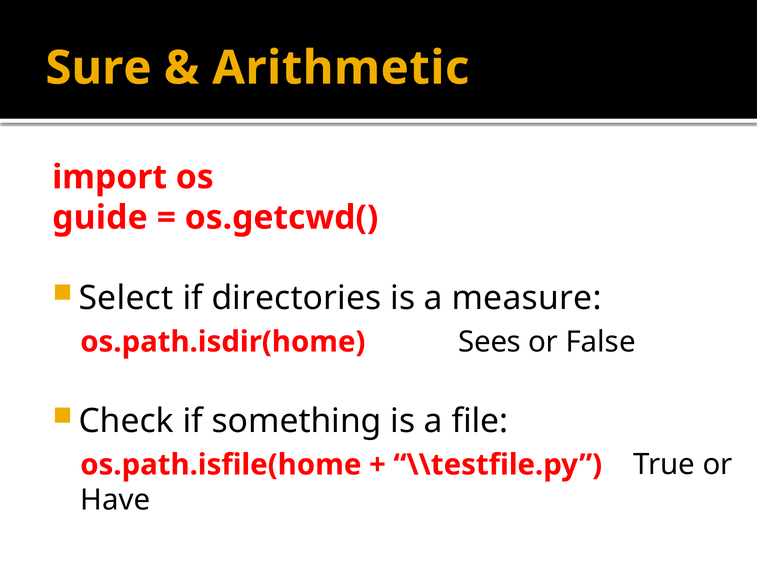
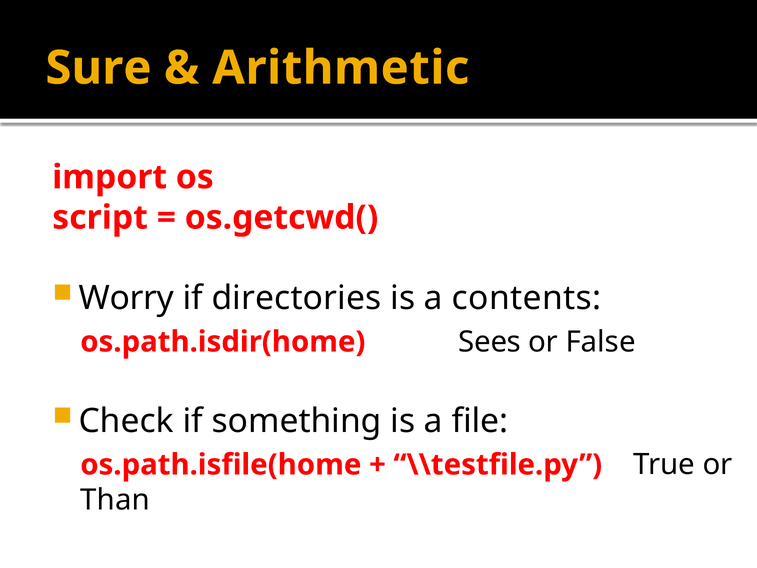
guide: guide -> script (100, 217)
Select: Select -> Worry (126, 298)
measure: measure -> contents (527, 298)
Have: Have -> Than (115, 500)
